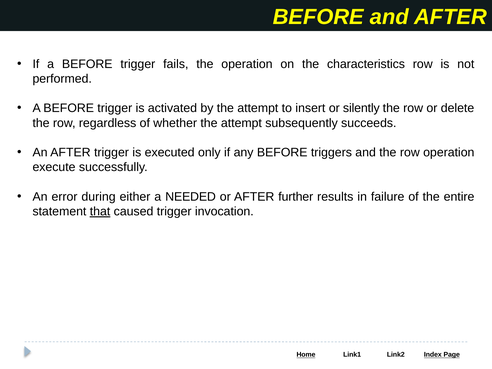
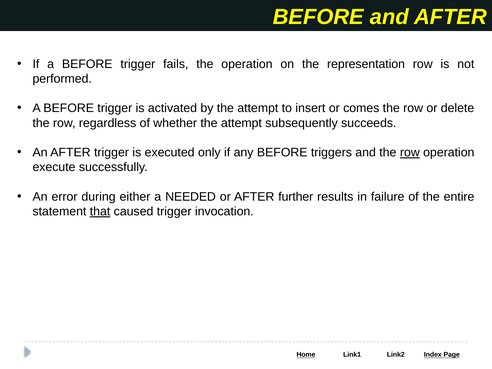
characteristics: characteristics -> representation (366, 64)
silently: silently -> comes (361, 108)
row underline: none -> present (410, 153)
